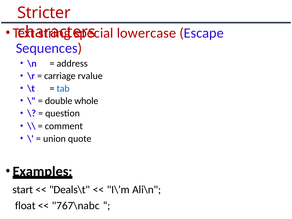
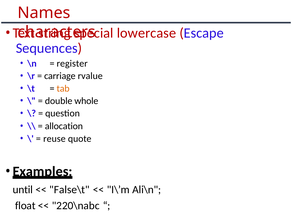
Stricter: Stricter -> Names (44, 13)
address: address -> register (72, 63)
tab colour: blue -> orange (63, 88)
comment: comment -> allocation (64, 126)
union: union -> reuse (54, 139)
start: start -> until (23, 190)
Deals\t: Deals\t -> False\t (69, 190)
767\nabc: 767\nabc -> 220\nabc (76, 206)
